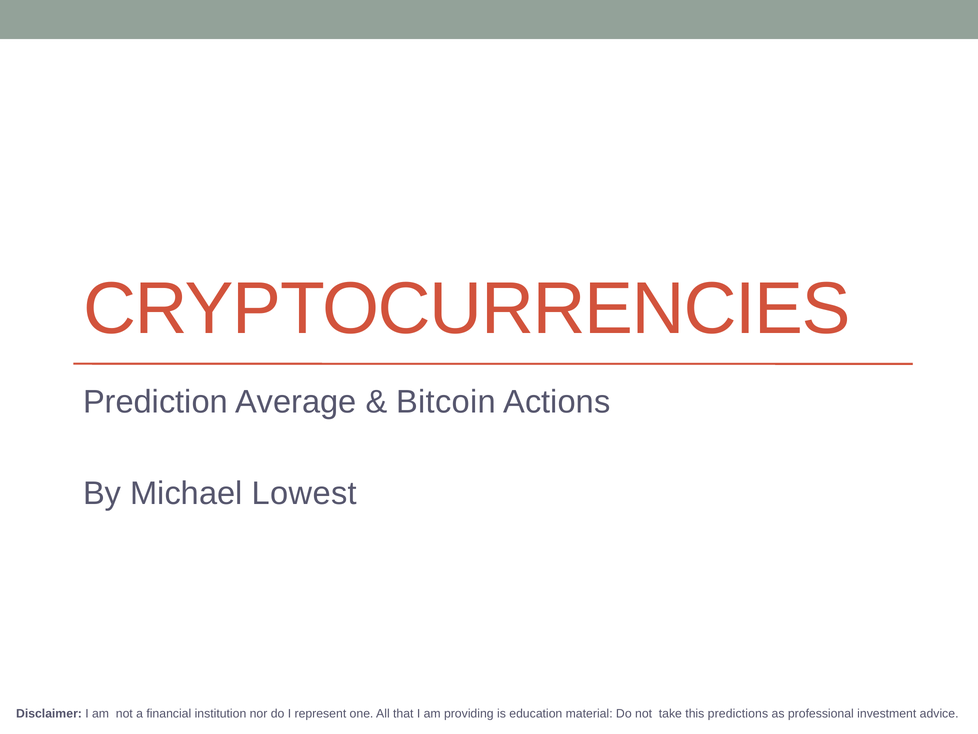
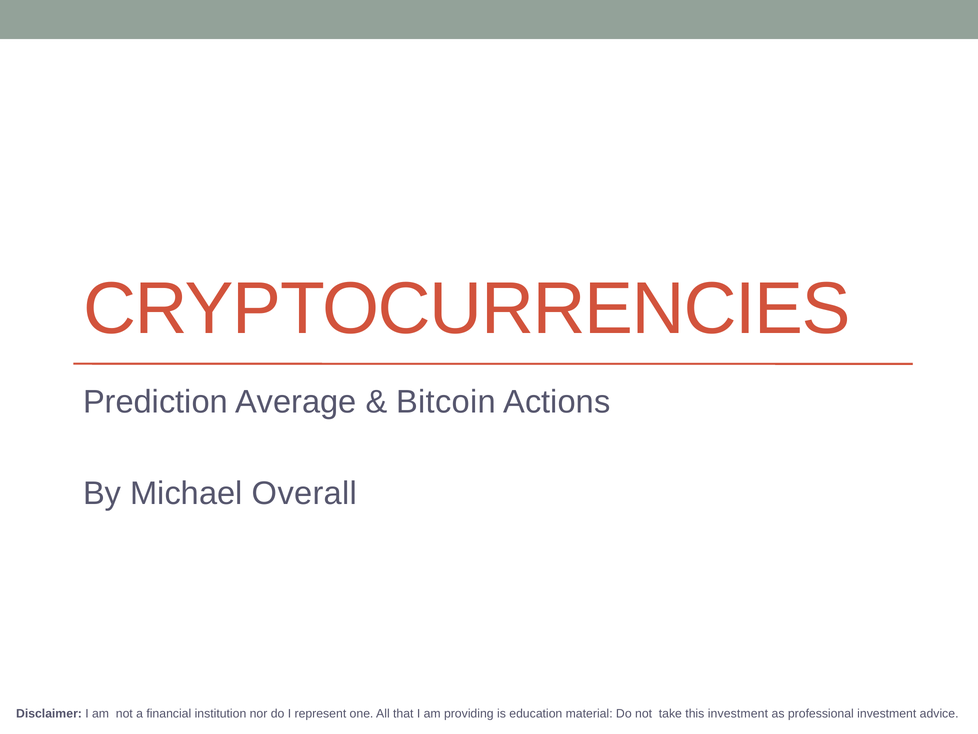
Lowest: Lowest -> Overall (304, 493)
this predictions: predictions -> investment (738, 713)
